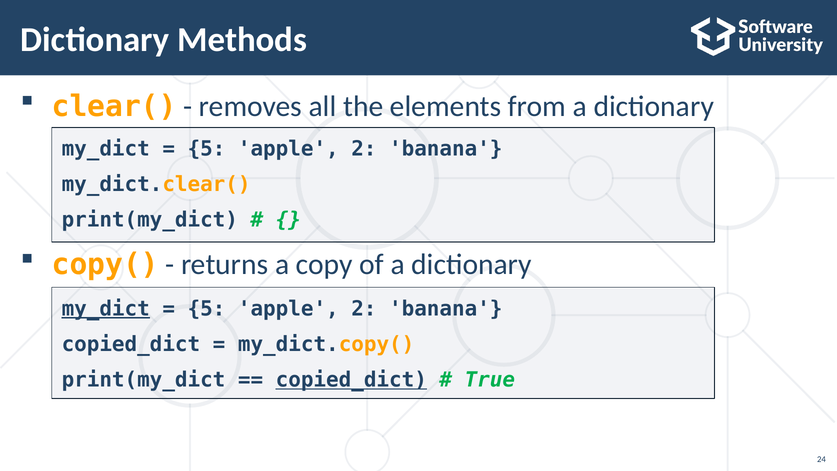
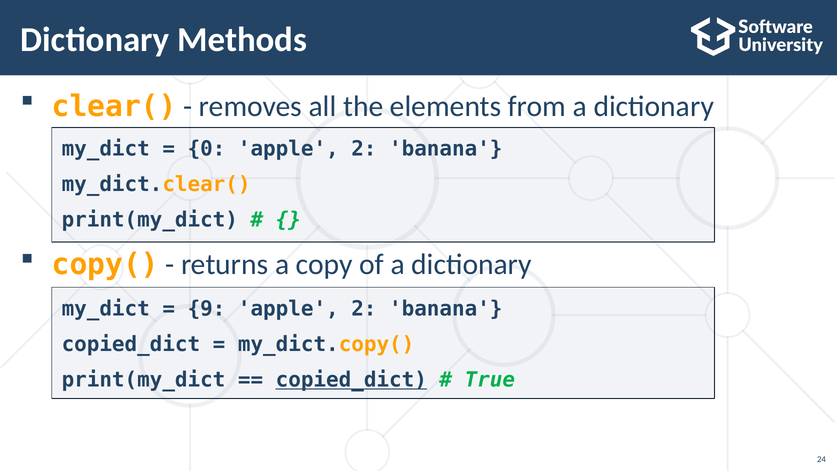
5: 5 -> 0 (206, 149)
my_dict underline: present -> none (106, 309)
5: 5 -> 9 (206, 309)
